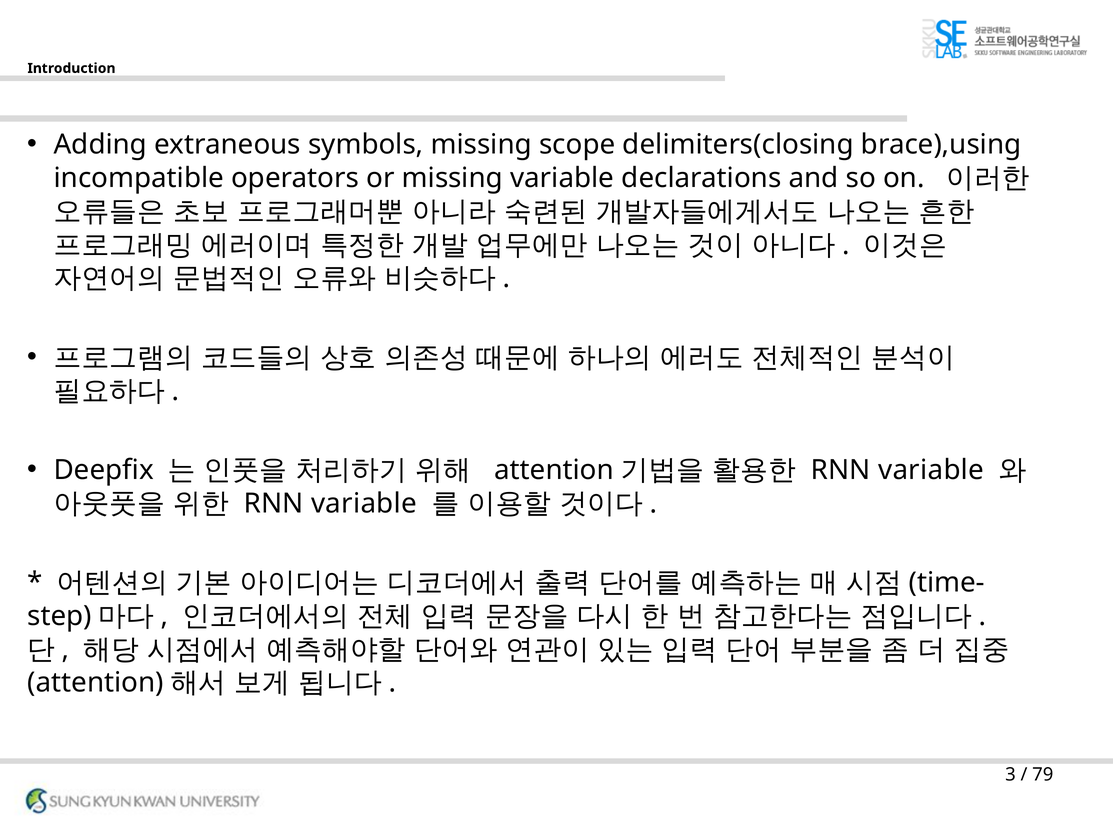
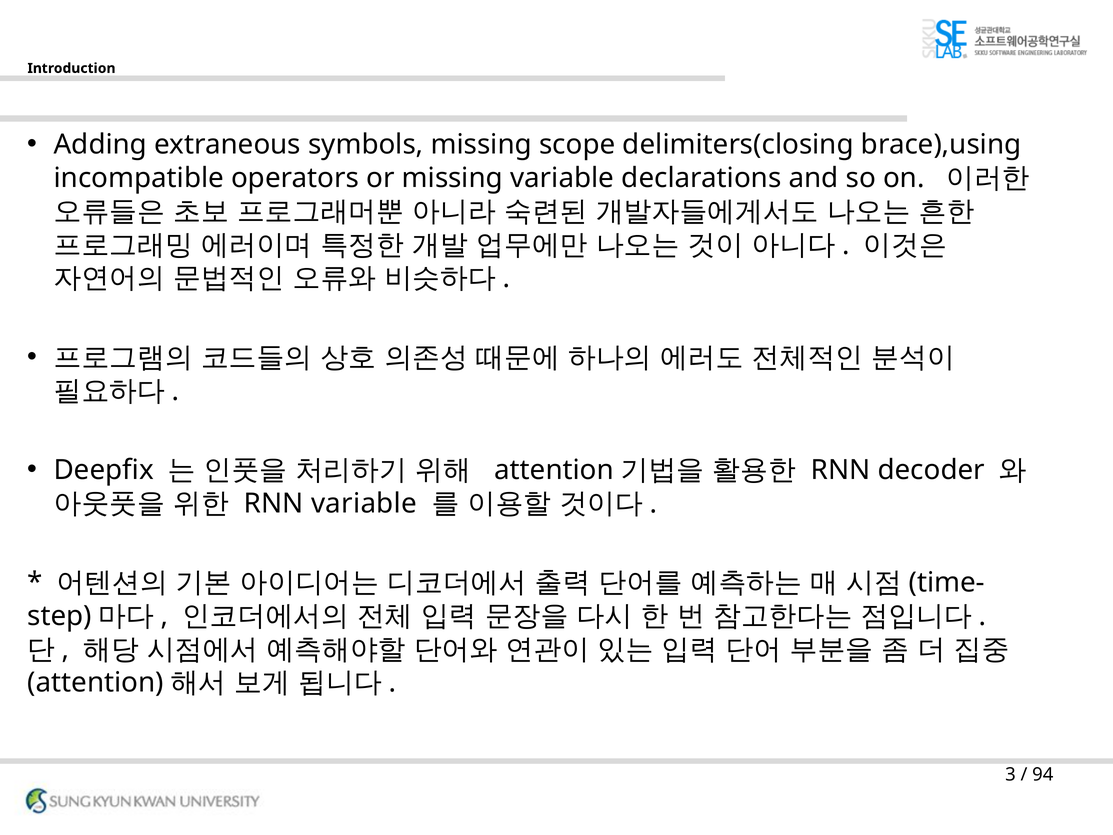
variable: variable -> decoder (931, 470)
79: 79 -> 94 (1043, 774)
